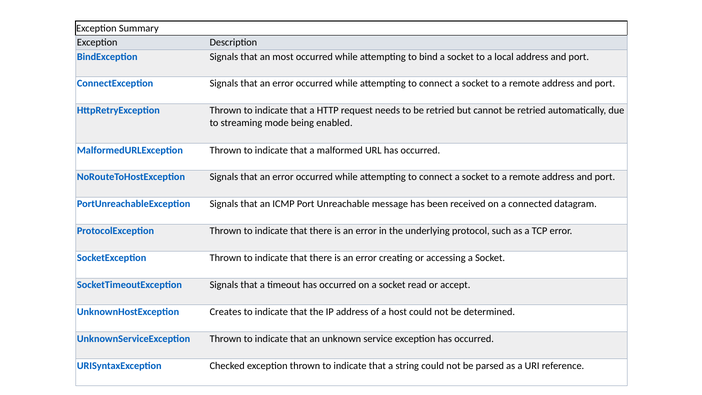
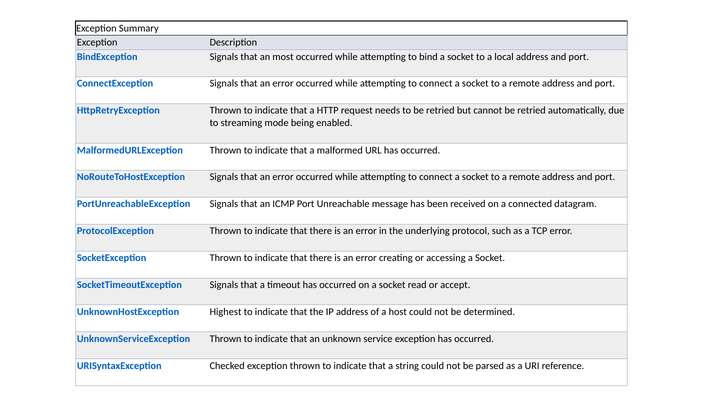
Creates: Creates -> Highest (226, 312)
